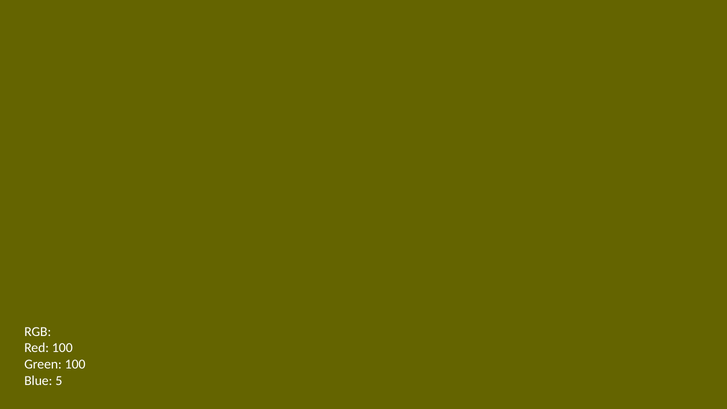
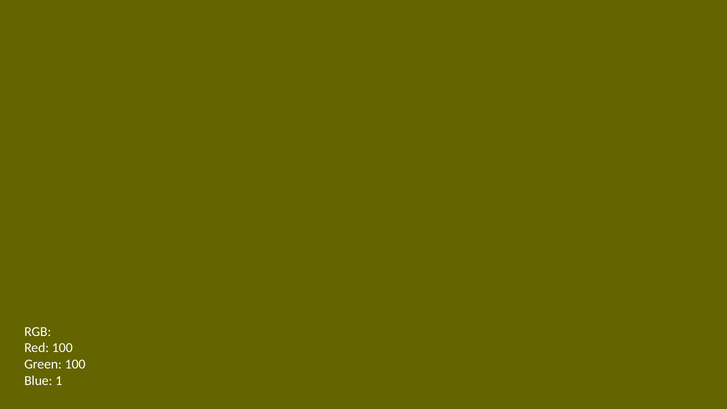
5: 5 -> 1 (59, 381)
